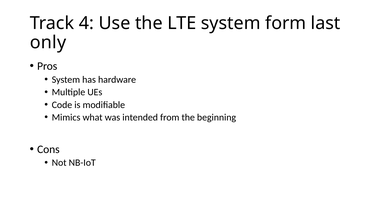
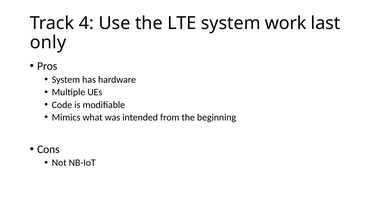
form: form -> work (286, 23)
